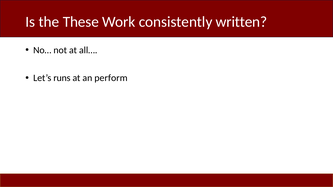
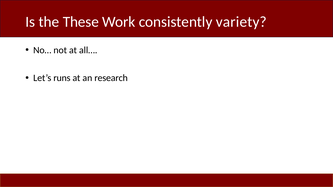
written: written -> variety (241, 22)
perform: perform -> research (111, 78)
